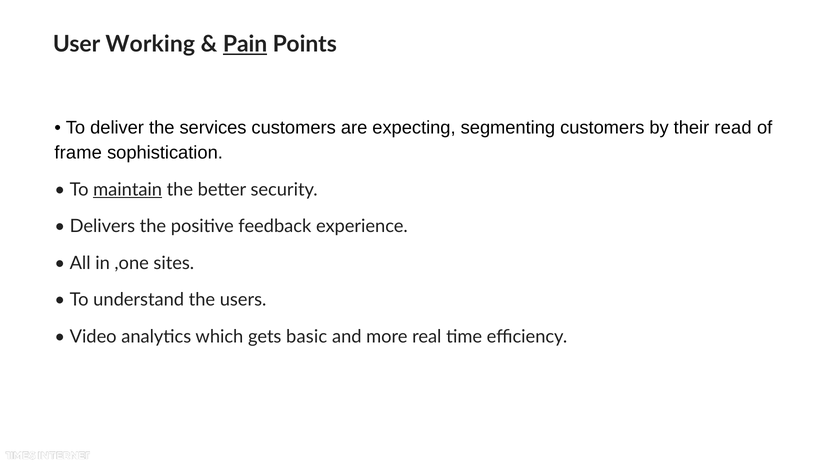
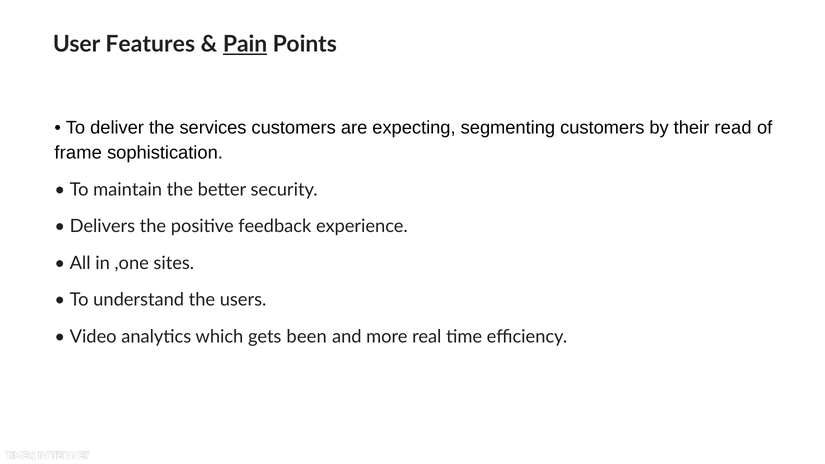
Working: Working -> Features (150, 44)
maintain underline: present -> none (128, 190)
basic: basic -> been (307, 337)
